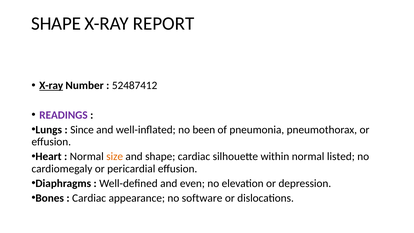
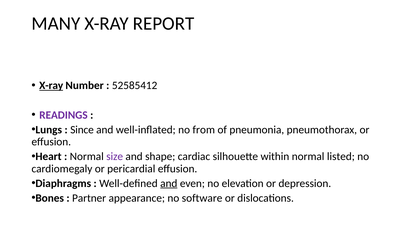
SHAPE: SHAPE -> MANY (56, 23)
52487412: 52487412 -> 52585412 (135, 86)
been: been -> from (204, 130)
size colour: orange -> purple (115, 156)
and underline: none -> present (169, 183)
Cardiac: Cardiac -> Partner (89, 198)
